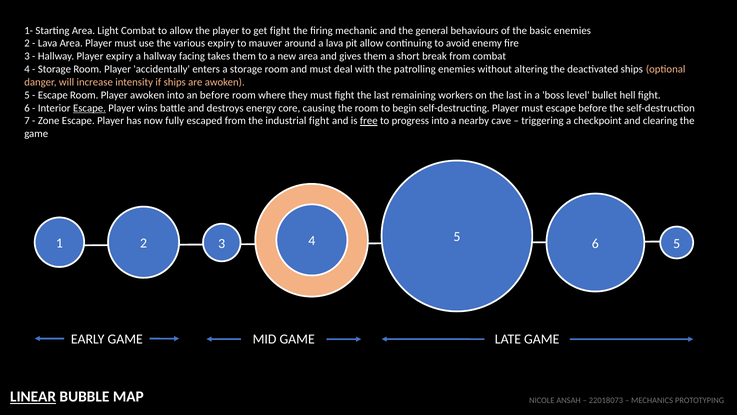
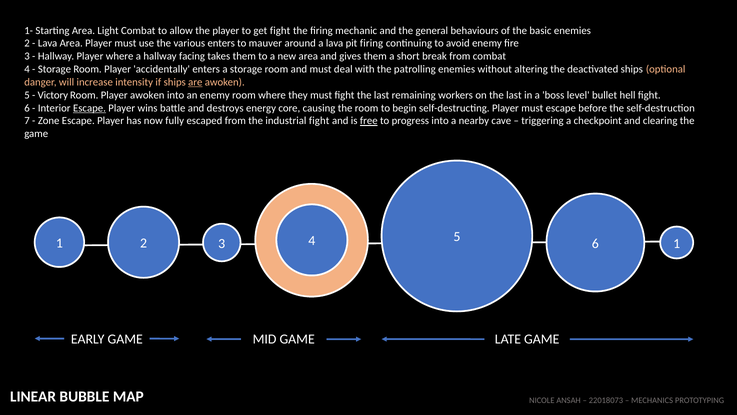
various expiry: expiry -> enters (221, 43)
pit allow: allow -> firing (372, 43)
Player expiry: expiry -> where (120, 56)
are underline: none -> present (195, 82)
Escape: Escape -> Victory (53, 95)
an before: before -> enemy (215, 95)
6 5: 5 -> 1 (677, 243)
LINEAR underline: present -> none (33, 396)
